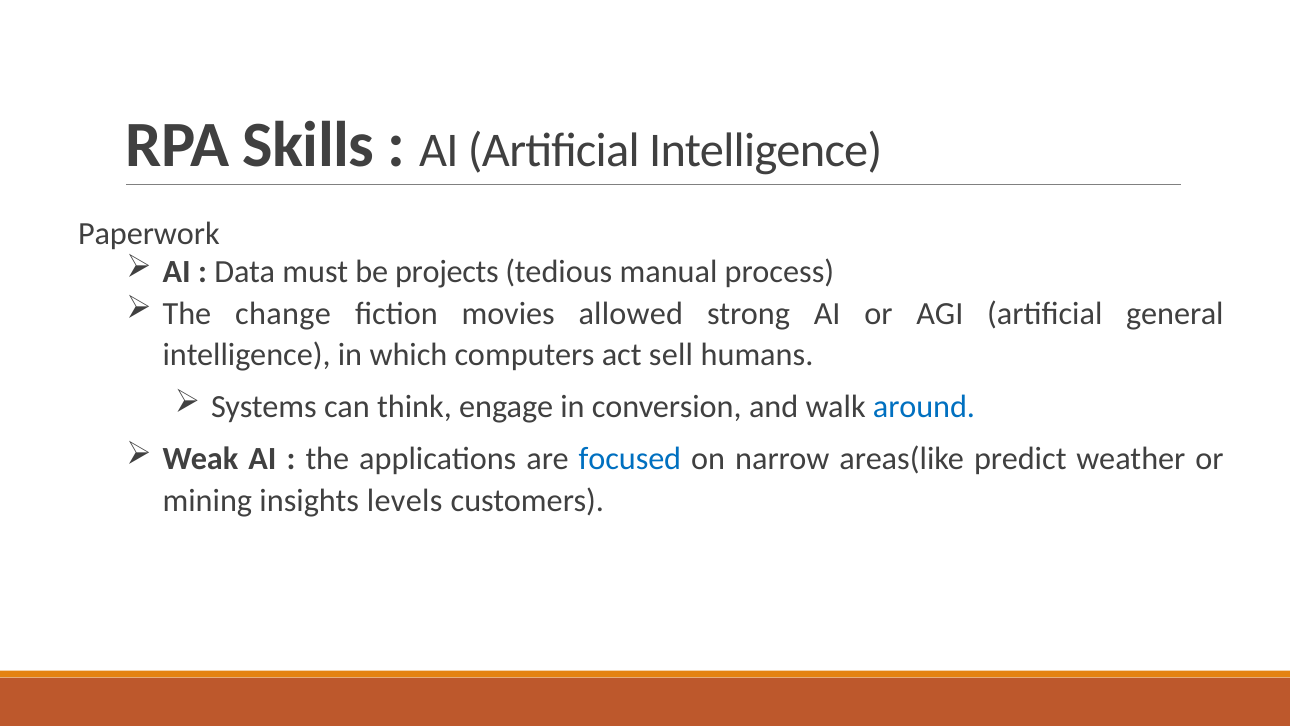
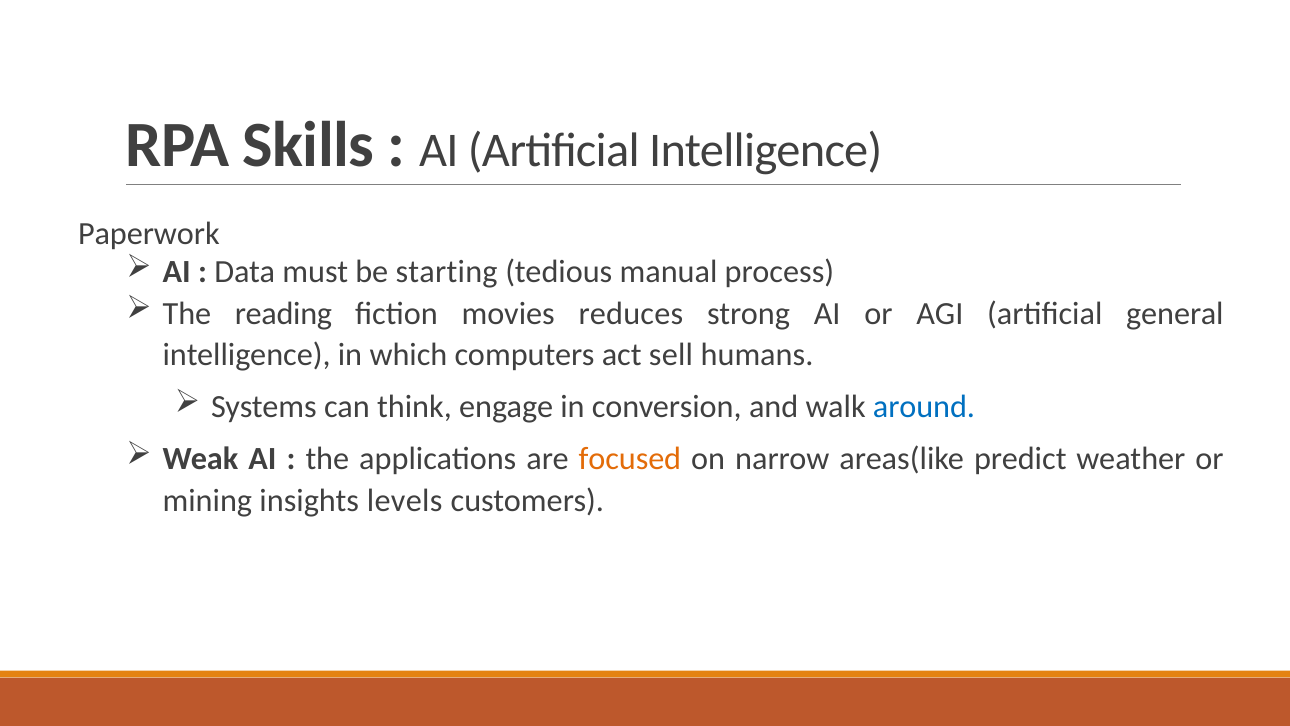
projects: projects -> starting (447, 272)
change: change -> reading (283, 313)
allowed: allowed -> reduces (631, 313)
focused colour: blue -> orange (630, 459)
